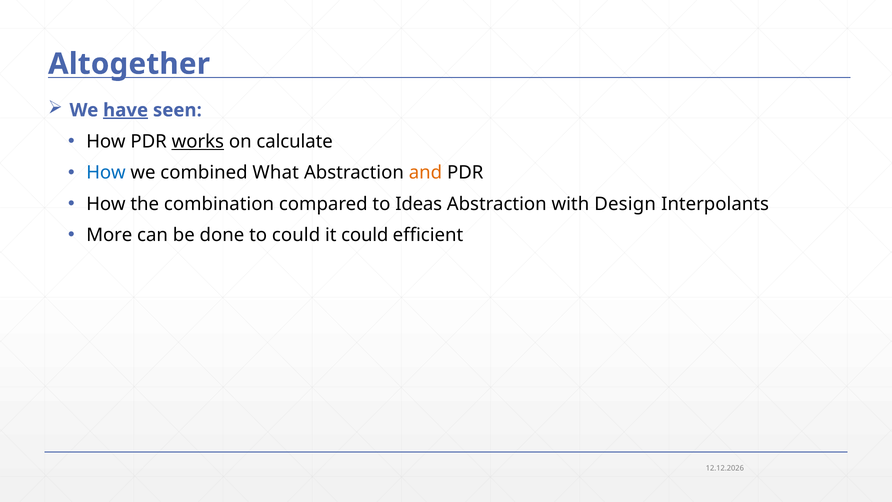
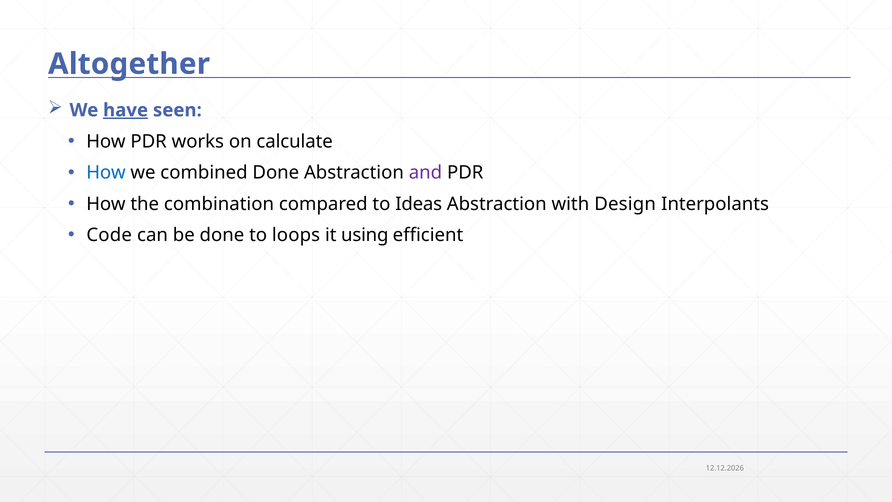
works underline: present -> none (198, 141)
combined What: What -> Done (276, 173)
and colour: orange -> purple (425, 173)
More: More -> Code (109, 235)
to could: could -> loops (296, 235)
it could: could -> using (365, 235)
